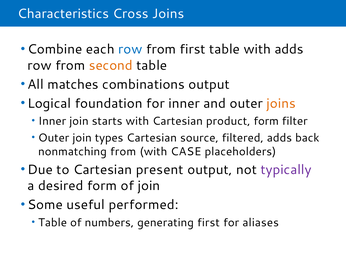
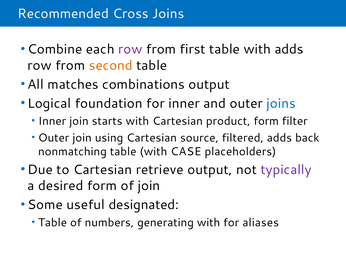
Characteristics: Characteristics -> Recommended (63, 14)
row colour: blue -> purple (130, 49)
joins colour: orange -> blue (281, 104)
types: types -> using (109, 138)
nonmatching from: from -> table (123, 152)
present: present -> retrieve (160, 170)
performed: performed -> designated (144, 205)
generating first: first -> with (209, 223)
